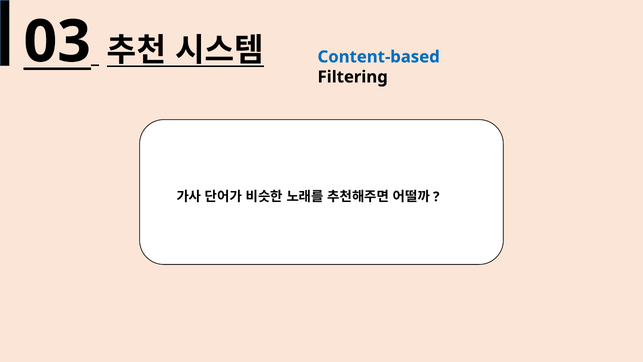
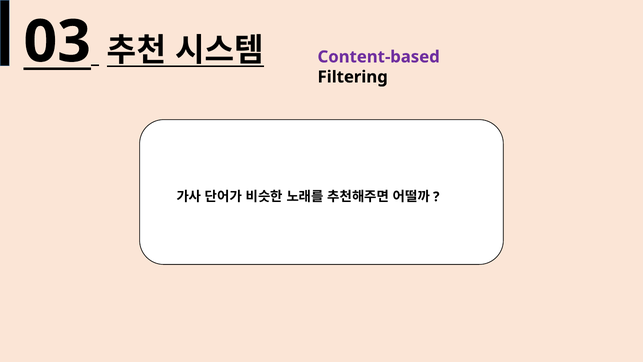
Content-based colour: blue -> purple (379, 57)
